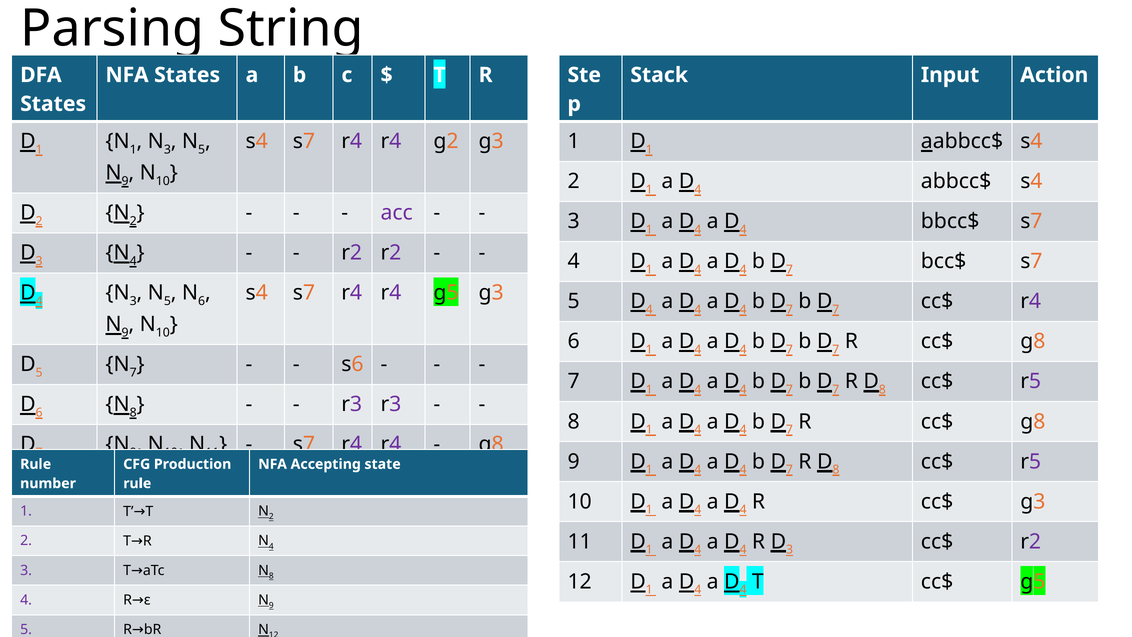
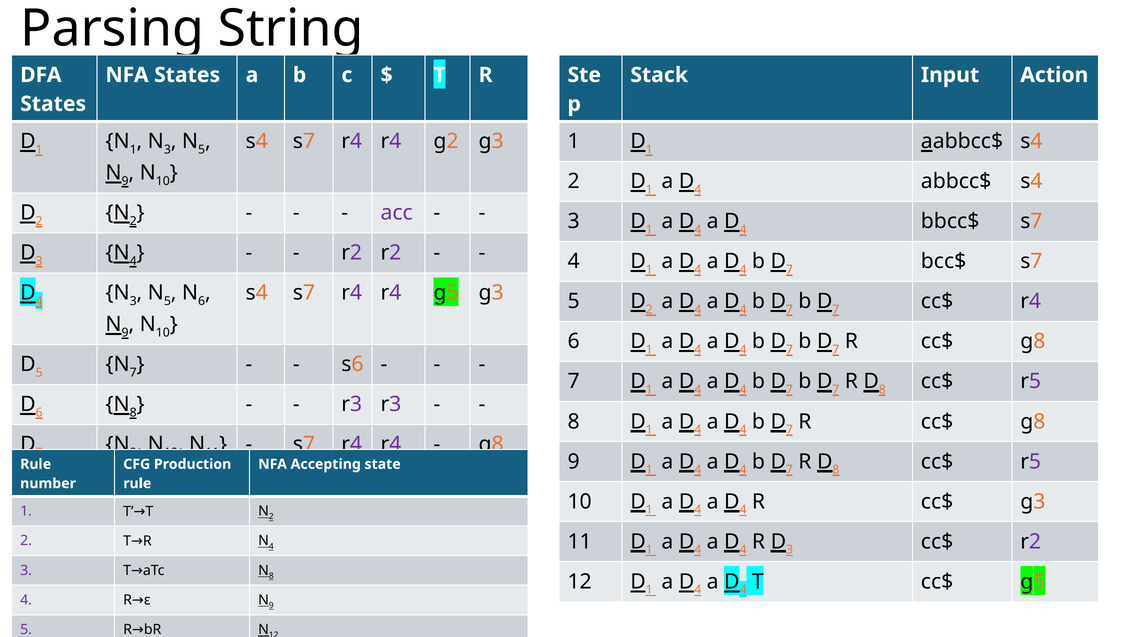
4: 4 -> 2 (649, 310)
